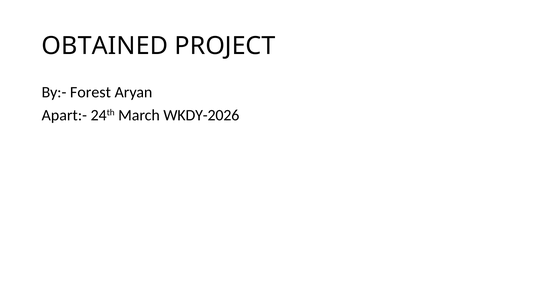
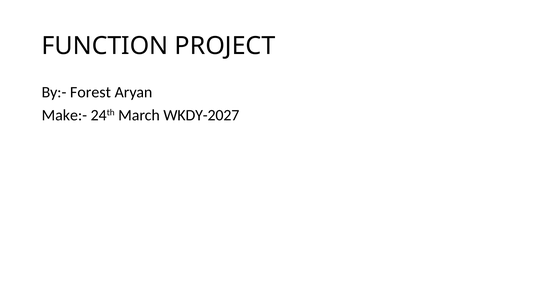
OBTAINED: OBTAINED -> FUNCTION (105, 46)
Apart:-: Apart:- -> Make:- (64, 115)
WKDY-2026: WKDY-2026 -> WKDY-2027 (201, 115)
